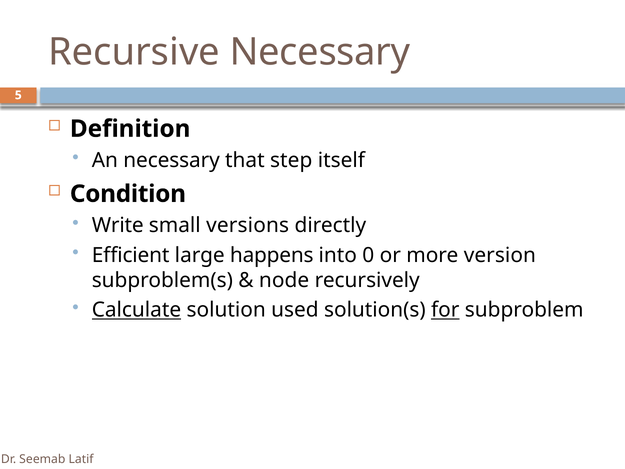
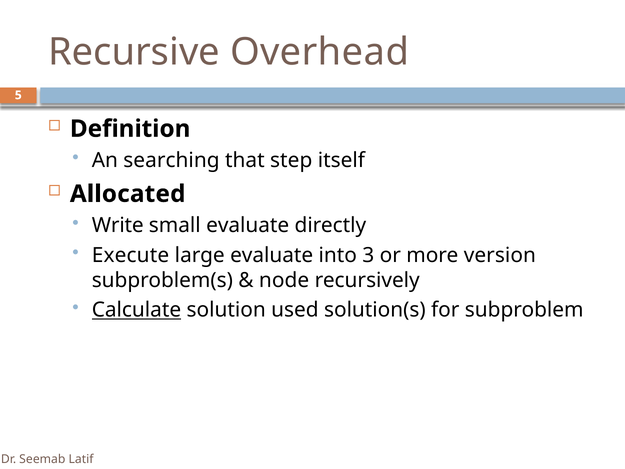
Recursive Necessary: Necessary -> Overhead (320, 52)
An necessary: necessary -> searching (171, 160)
Condition: Condition -> Allocated (128, 194)
small versions: versions -> evaluate (248, 225)
Efficient: Efficient -> Execute (130, 255)
large happens: happens -> evaluate (272, 255)
0: 0 -> 3 (368, 255)
for underline: present -> none (445, 310)
